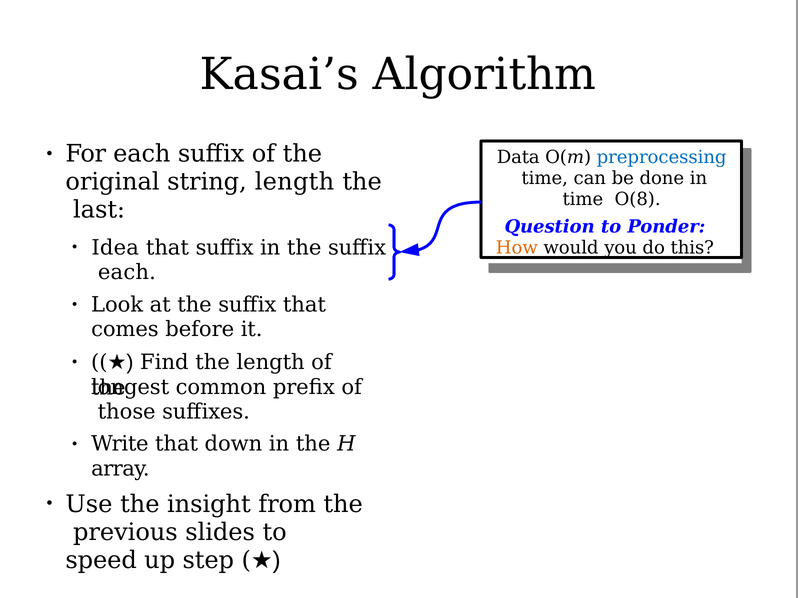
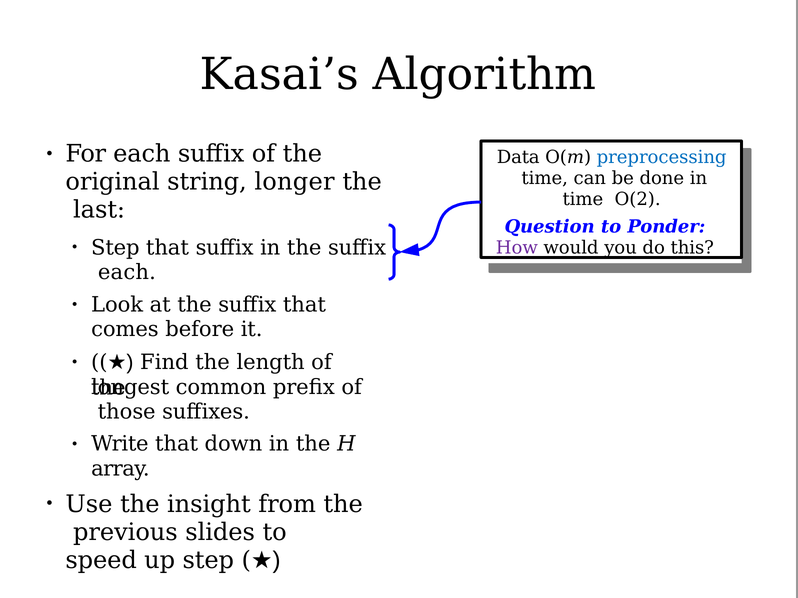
string length: length -> longer (294, 182)
O(8: O(8 -> O(2 (638, 199)
Idea: Idea -> Step (115, 248)
How colour: orange -> purple (517, 248)
